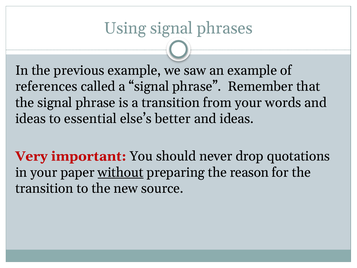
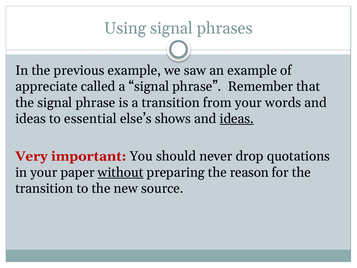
references: references -> appreciate (46, 86)
better: better -> shows (173, 119)
ideas underline: none -> present (237, 119)
